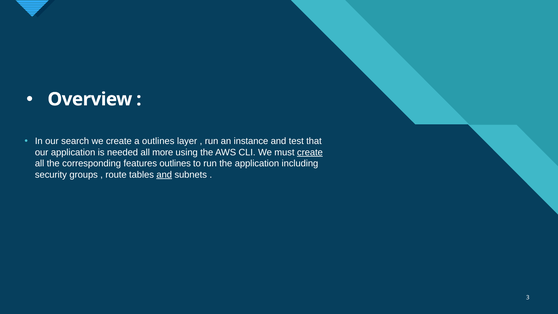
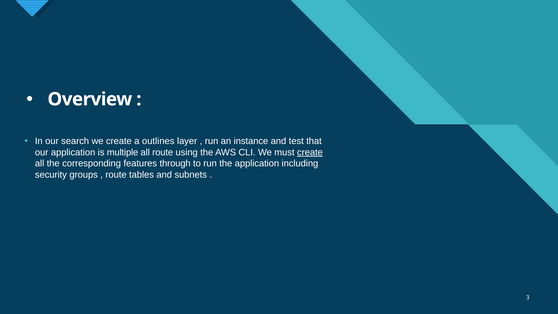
needed: needed -> multiple (123, 152)
all more: more -> route (163, 152)
features outlines: outlines -> through (175, 163)
and underline: present -> none (164, 175)
